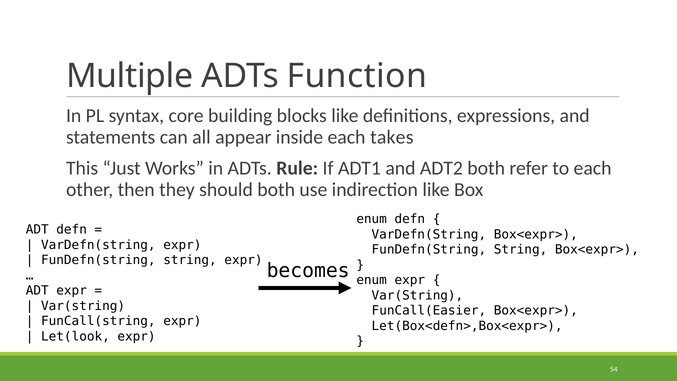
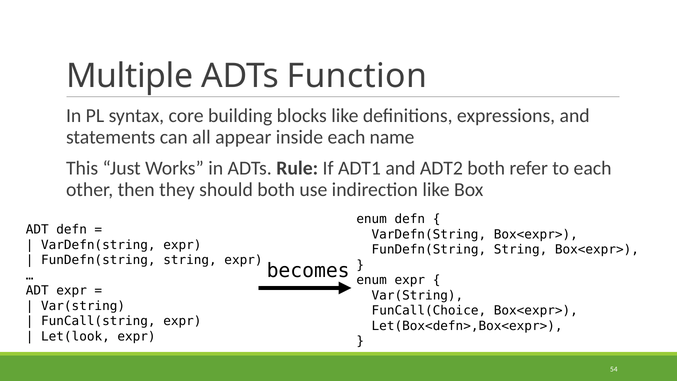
takes: takes -> name (392, 137)
FunCall(Easier: FunCall(Easier -> FunCall(Choice (429, 311)
